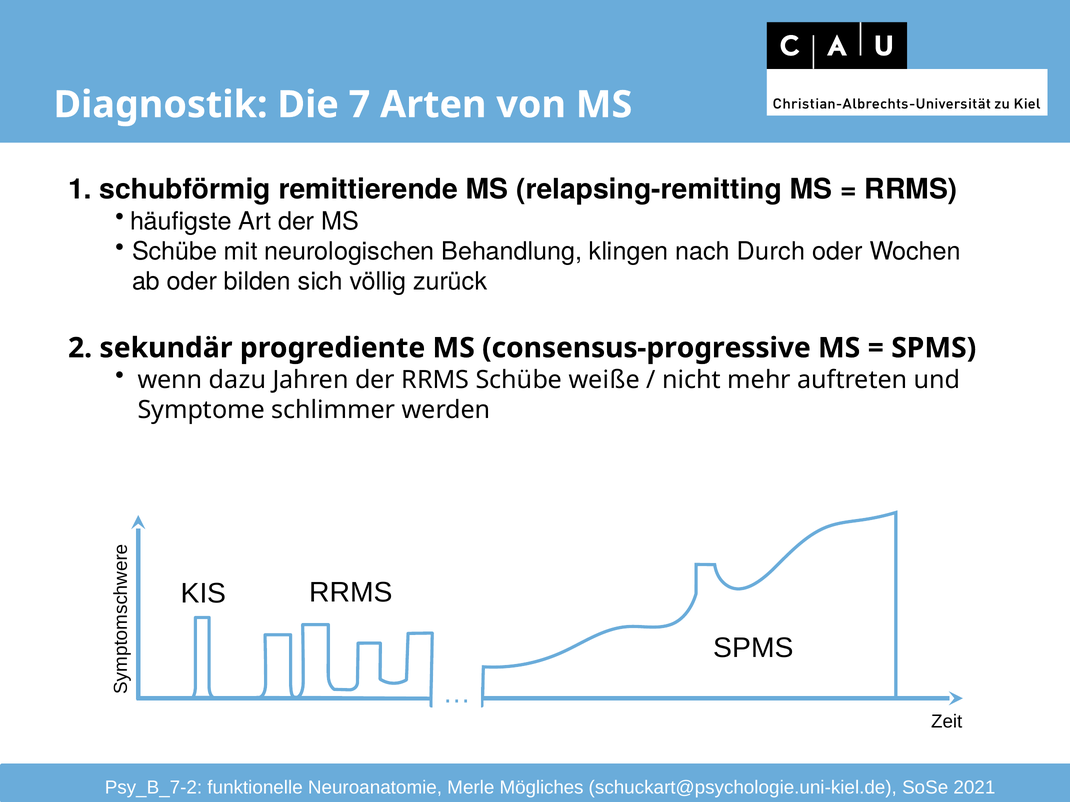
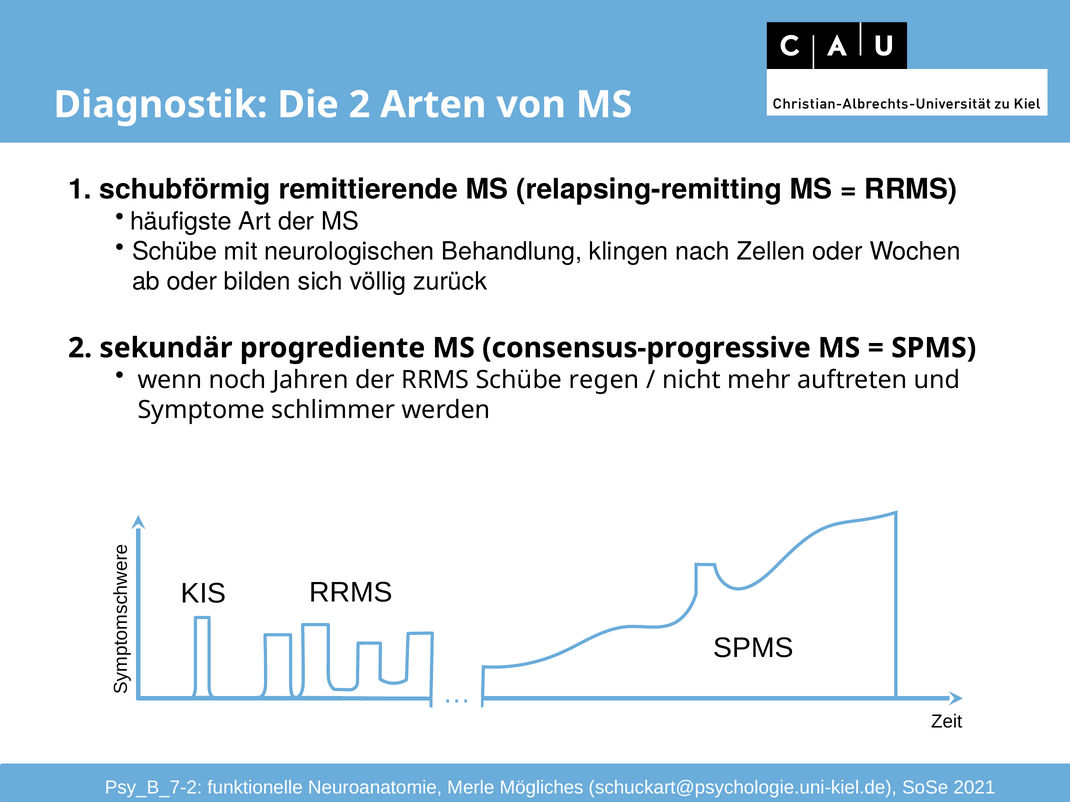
Die 7: 7 -> 2 (360, 105)
Durch: Durch -> Zellen (771, 252)
dazu: dazu -> noch (238, 380)
weiße: weiße -> regen (604, 380)
